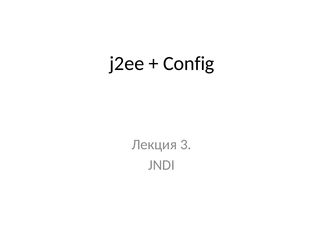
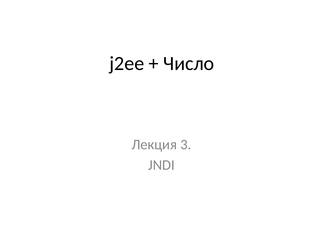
Config: Config -> Число (189, 63)
